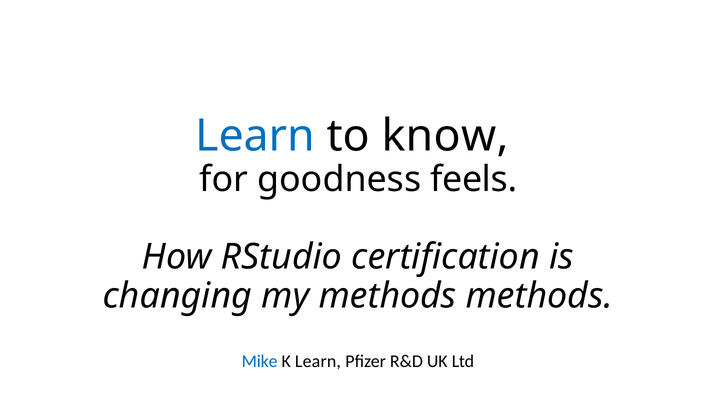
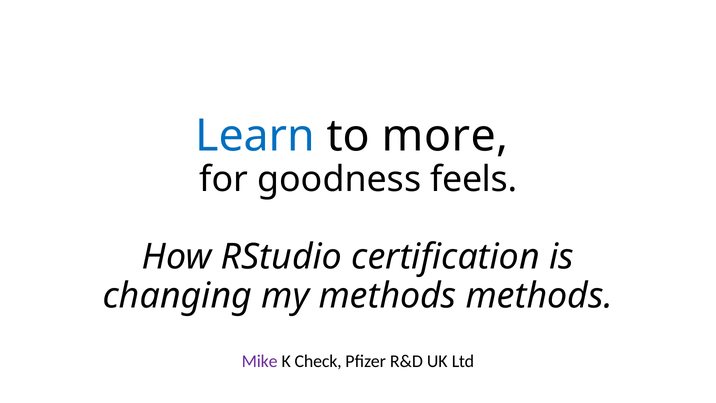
know: know -> more (445, 136)
Mike colour: blue -> purple (260, 361)
K Learn: Learn -> Check (318, 361)
